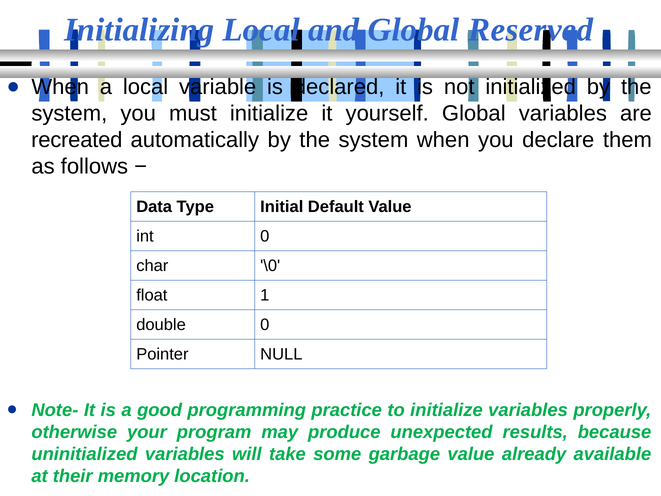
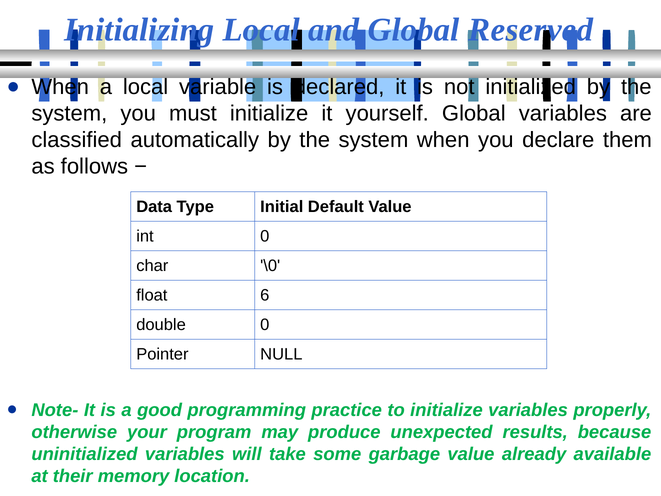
recreated: recreated -> classified (77, 140)
1: 1 -> 6 (265, 295)
